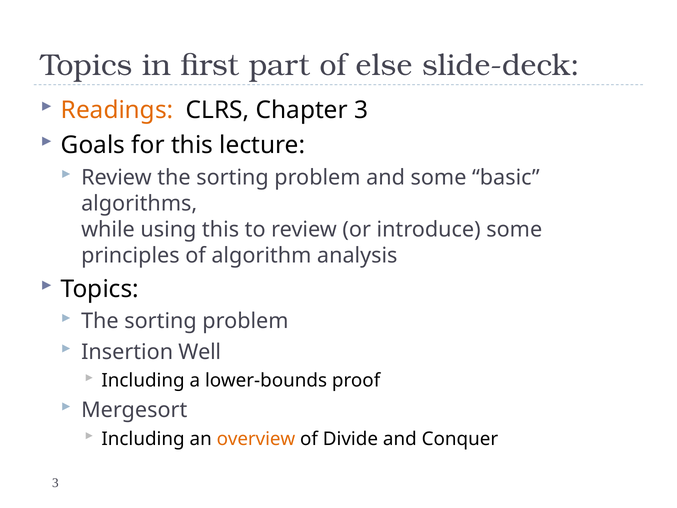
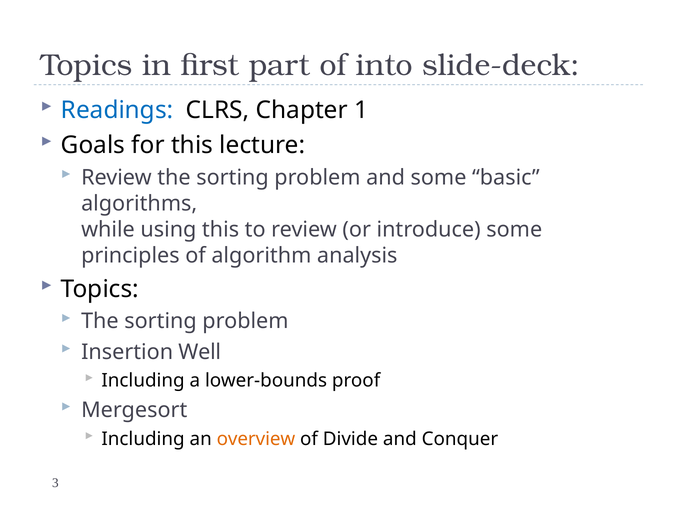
else: else -> into (384, 65)
Readings colour: orange -> blue (117, 110)
Chapter 3: 3 -> 1 (361, 110)
